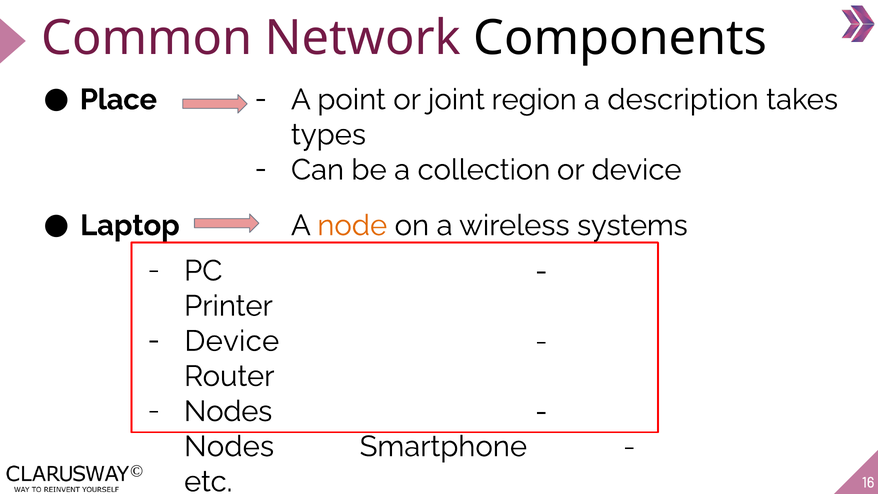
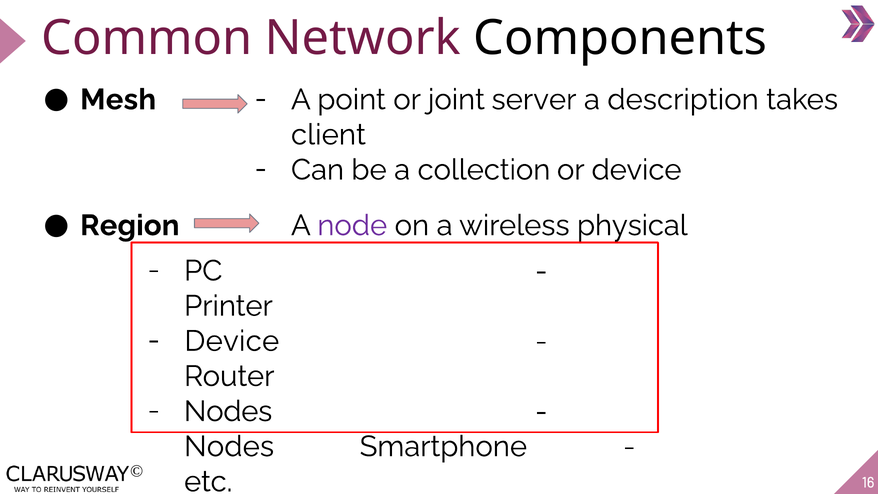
region: region -> server (534, 100)
Place: Place -> Mesh (118, 100)
types: types -> client (328, 135)
Laptop: Laptop -> Region (130, 225)
node colour: orange -> purple (352, 225)
systems: systems -> physical (632, 225)
